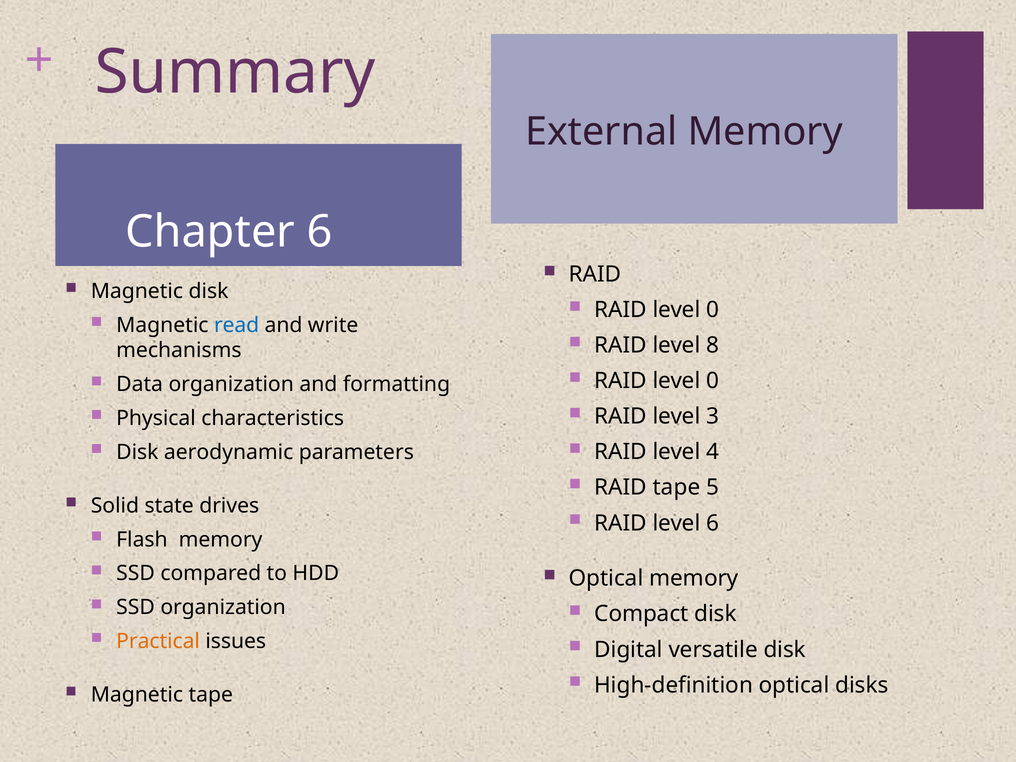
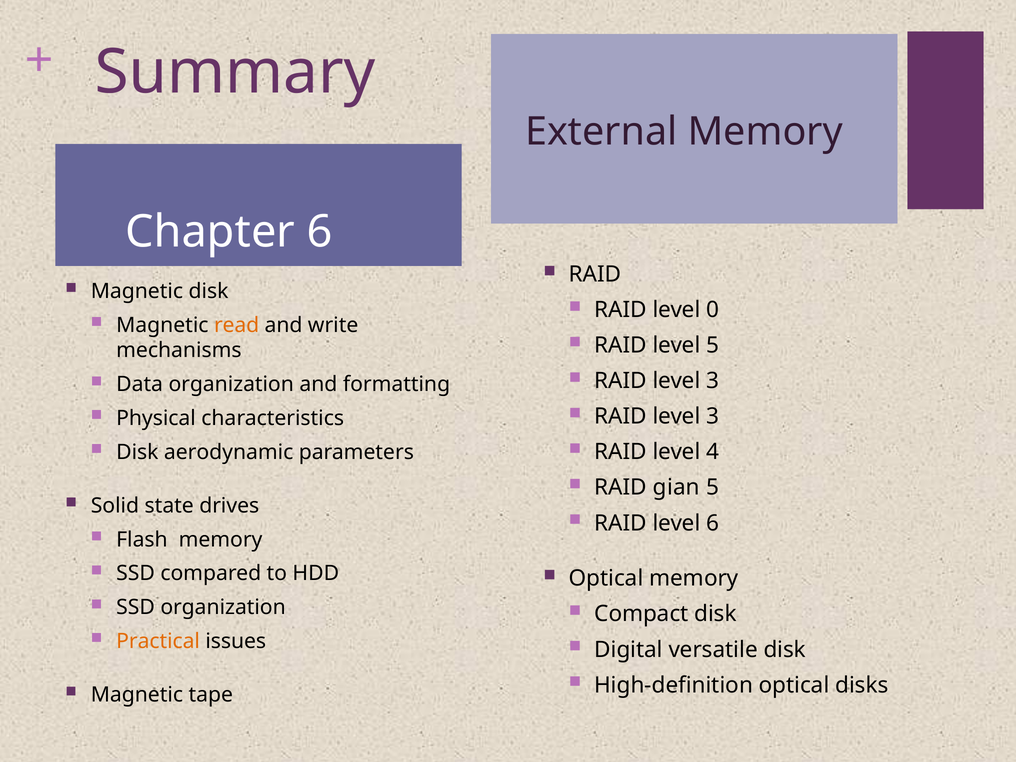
read colour: blue -> orange (237, 325)
level 8: 8 -> 5 (713, 345)
0: 0 -> 3 (713, 381)
RAID tape: tape -> gian (676, 488)
